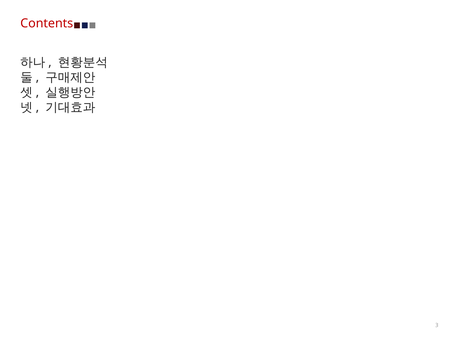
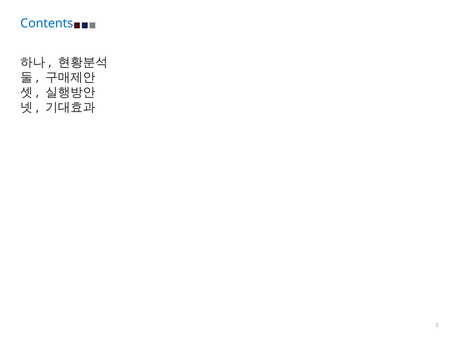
Contents colour: red -> blue (47, 23)
